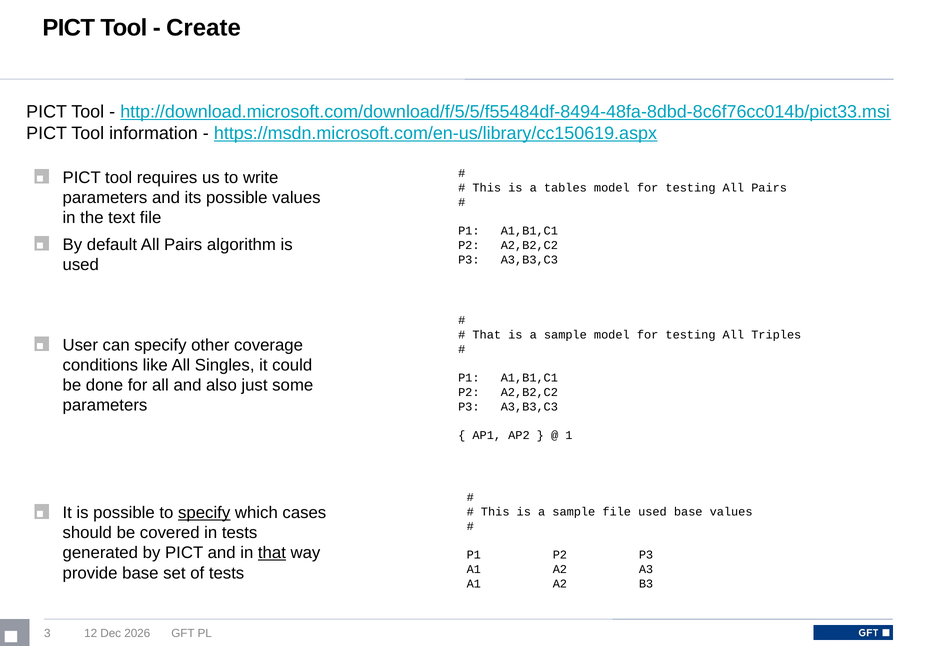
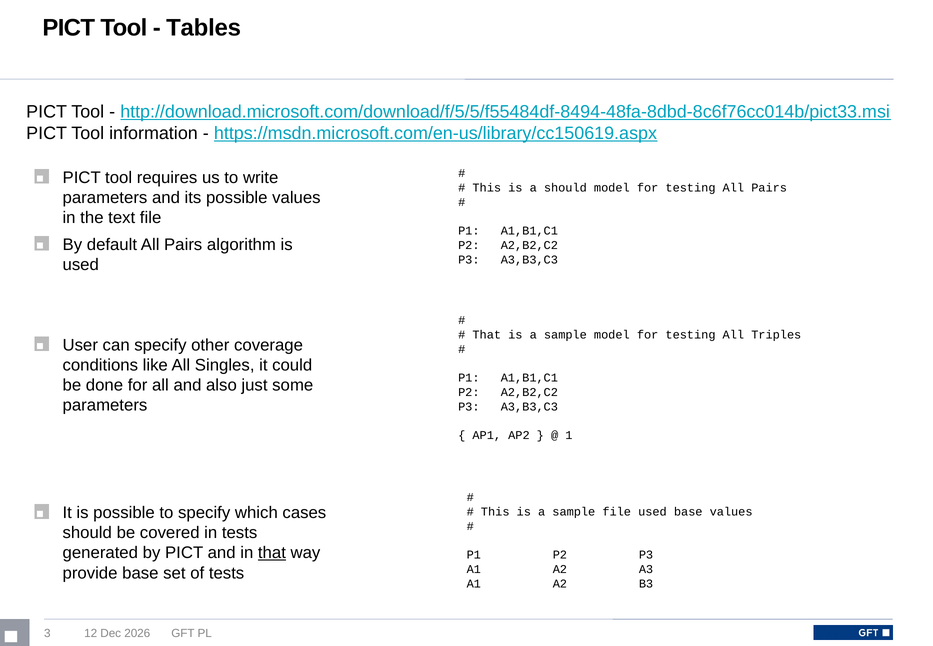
Create: Create -> Tables (204, 28)
a tables: tables -> should (565, 188)
specify underline: present -> none (204, 513)
